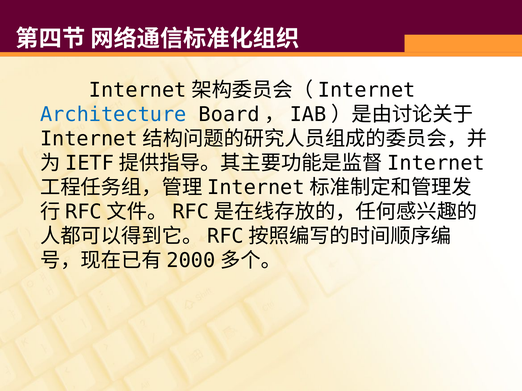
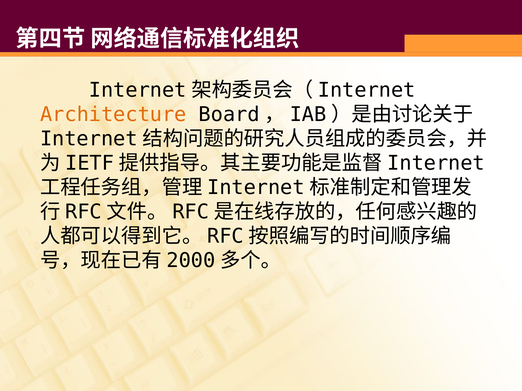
Architecture colour: blue -> orange (113, 115)
